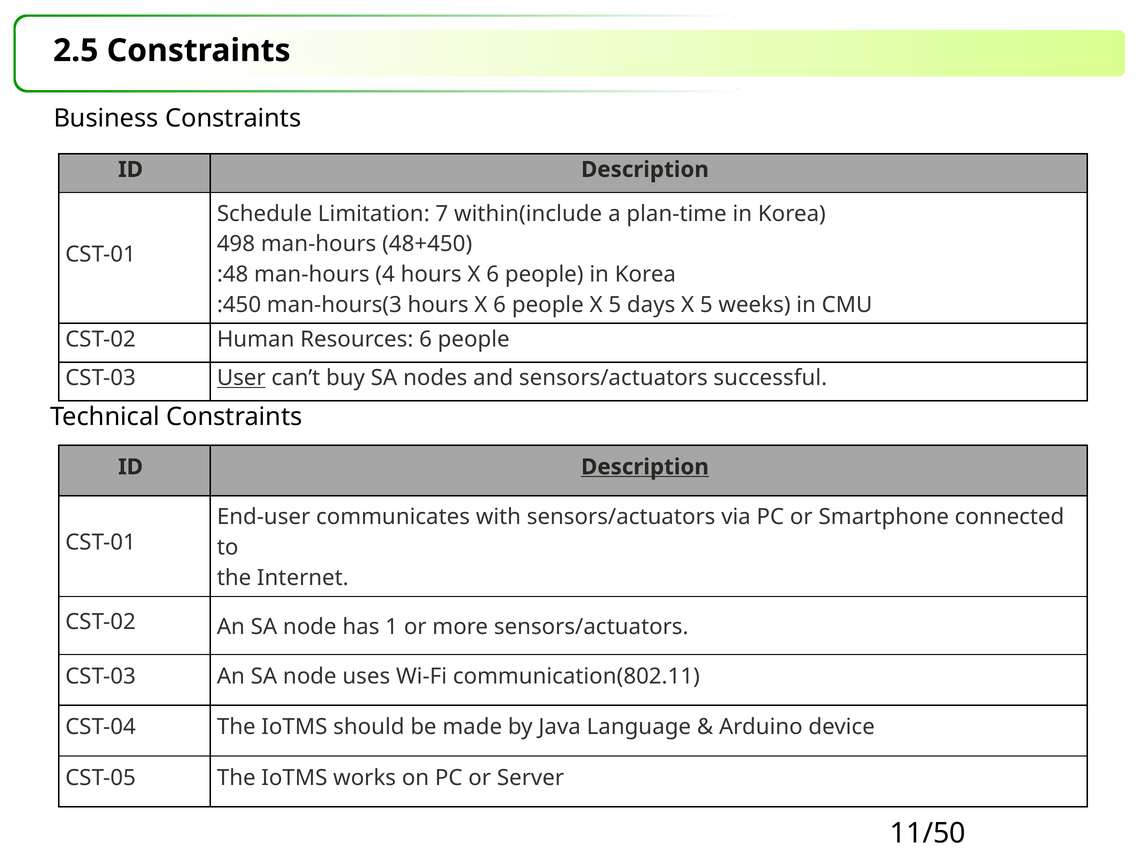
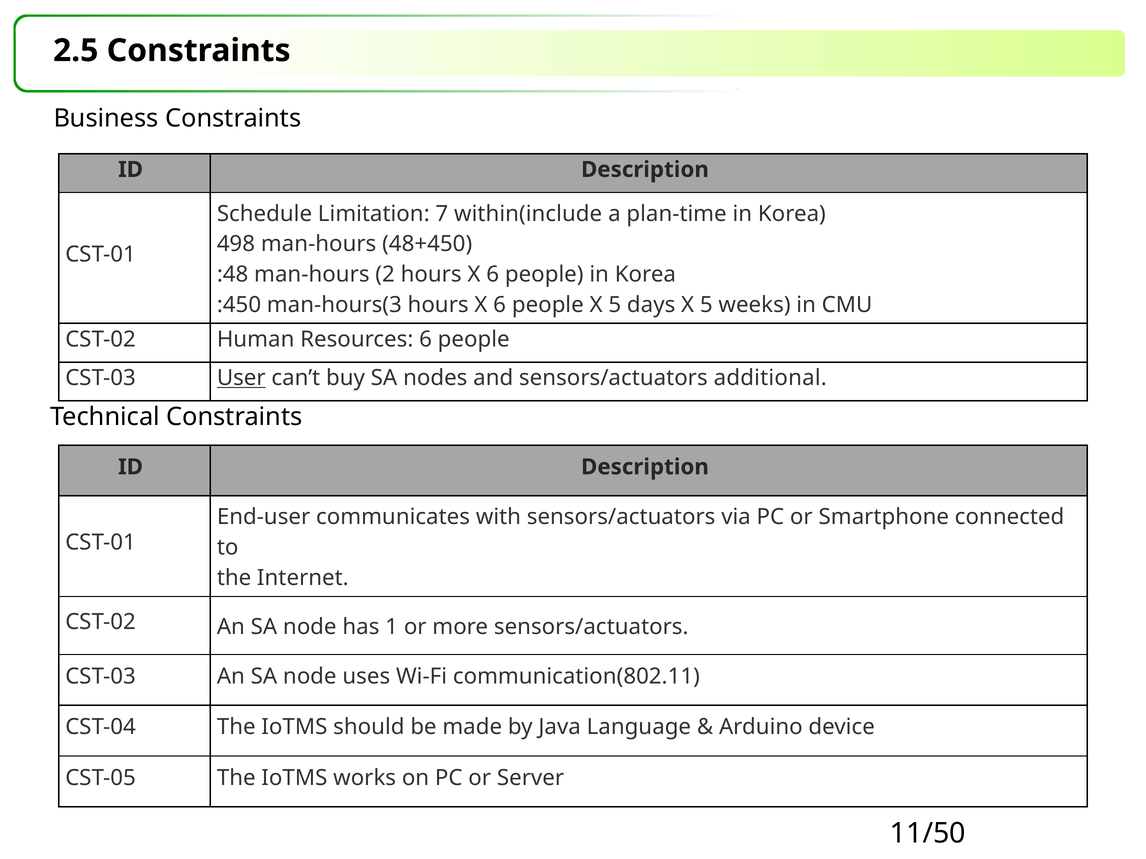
4: 4 -> 2 (385, 275)
successful: successful -> additional (770, 378)
Description underline: present -> none (645, 467)
